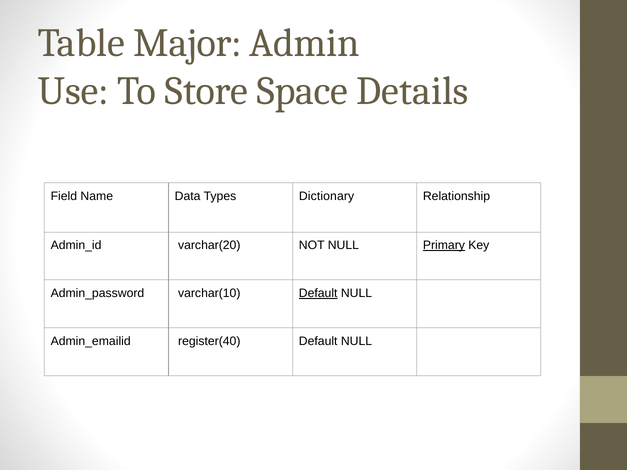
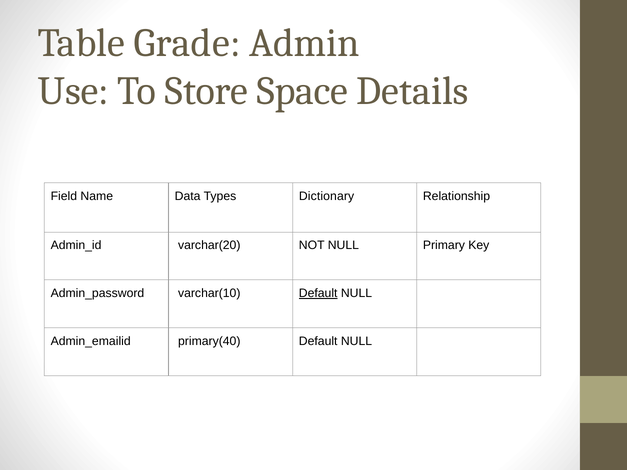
Major: Major -> Grade (187, 43)
Primary underline: present -> none (444, 245)
register(40: register(40 -> primary(40 (209, 341)
